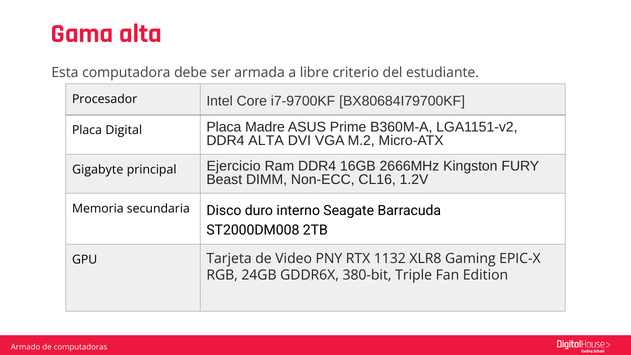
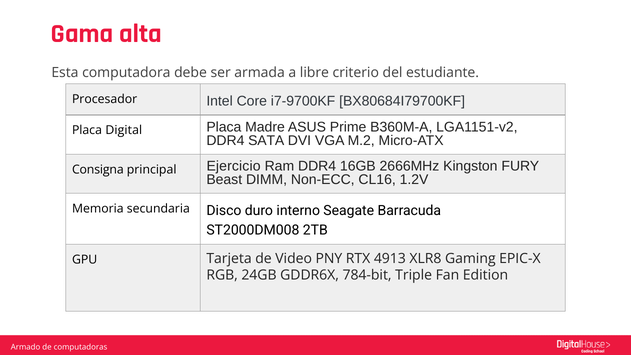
DDR4 ALTA: ALTA -> SATA (266, 140)
Gigabyte: Gigabyte -> Consigna (98, 169)
1132: 1132 -> 4913 (390, 259)
380-bit: 380-bit -> 784-bit (367, 275)
